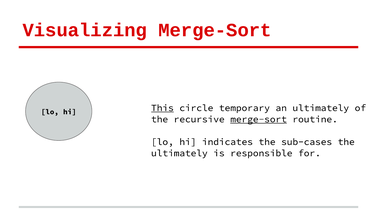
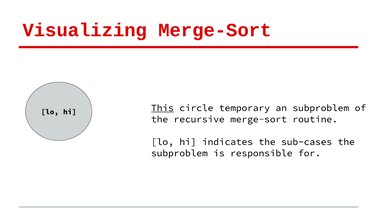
an ultimately: ultimately -> subproblem (321, 108)
merge-sort underline: present -> none (259, 119)
ultimately: ultimately -> subproblem (179, 153)
